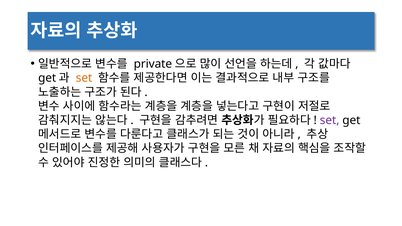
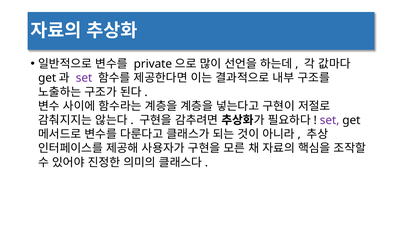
set colour: orange -> purple (84, 78)
